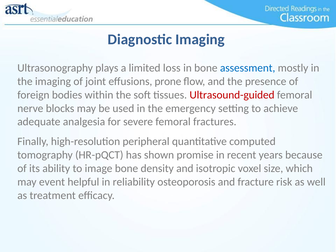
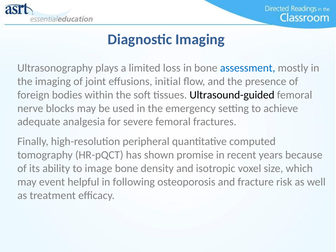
prone: prone -> initial (168, 81)
Ultrasound-guided colour: red -> black (232, 95)
reliability: reliability -> following (134, 182)
